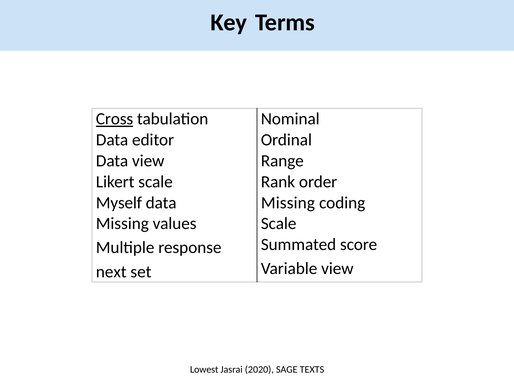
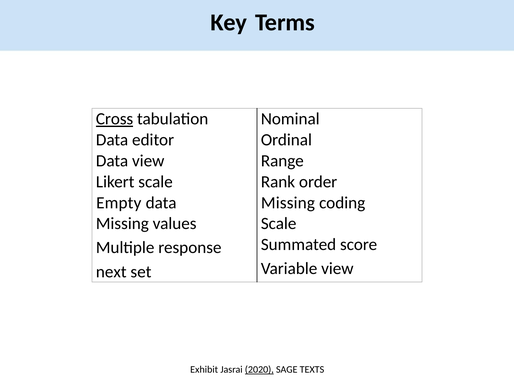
Myself: Myself -> Empty (119, 202)
Lowest: Lowest -> Exhibit (204, 369)
2020 underline: none -> present (259, 369)
